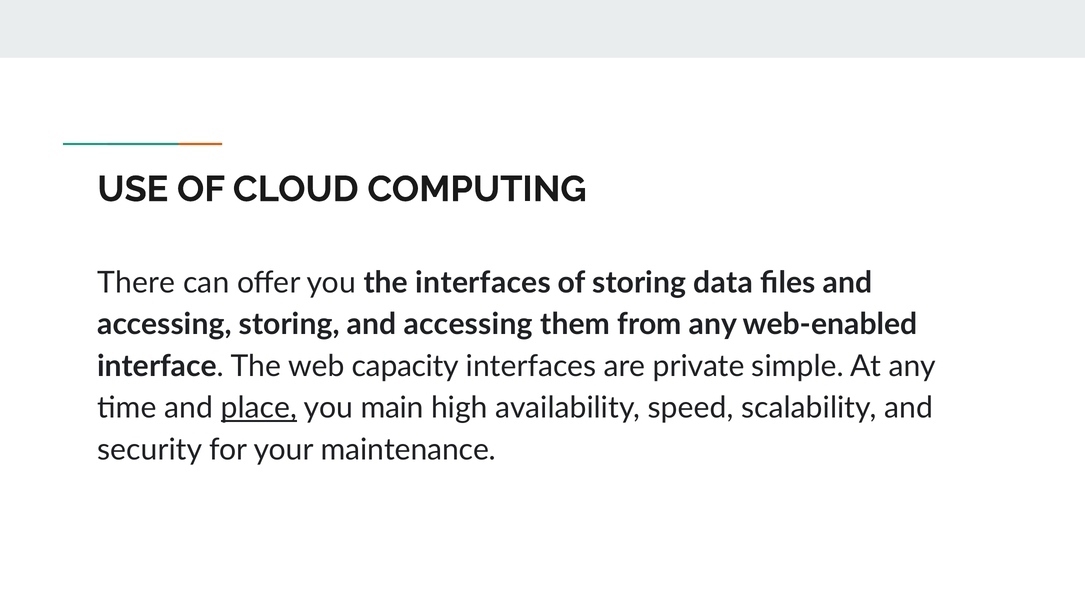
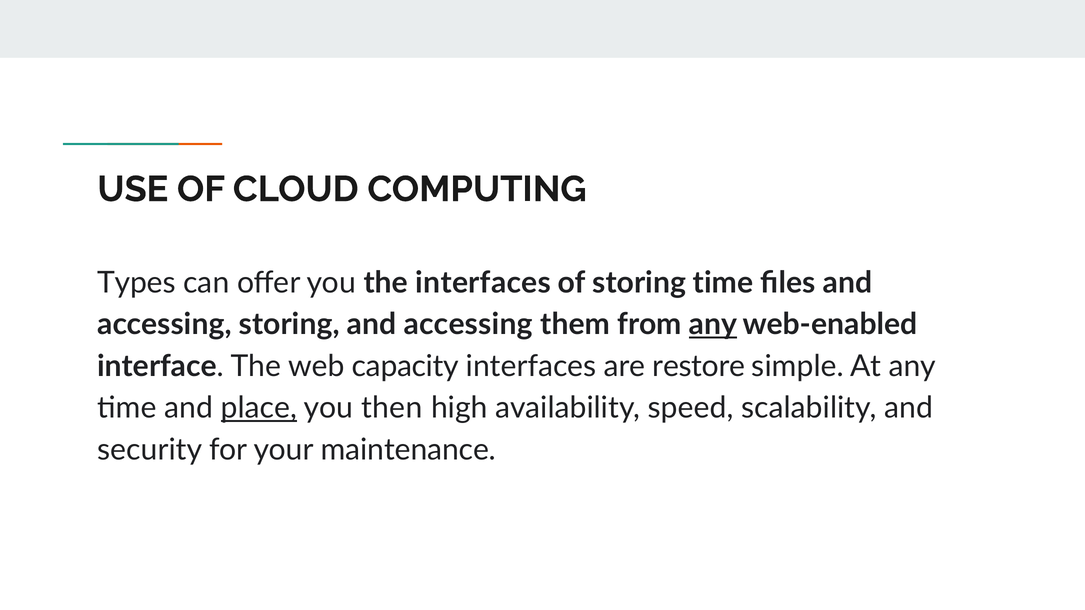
There: There -> Types (137, 283)
storing data: data -> time (723, 283)
any underline: none -> present (713, 325)
private: private -> restore (699, 366)
main: main -> then (392, 408)
